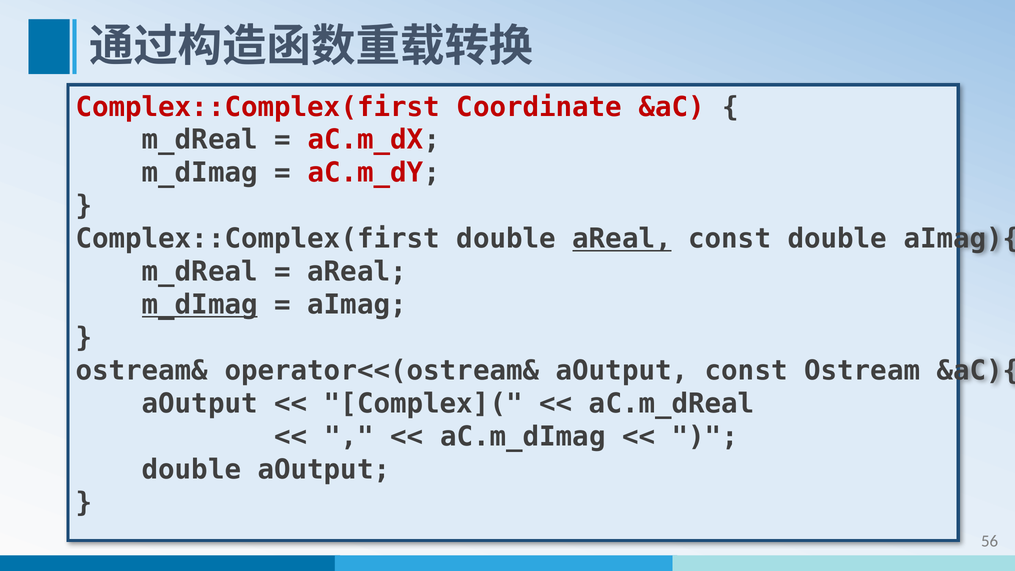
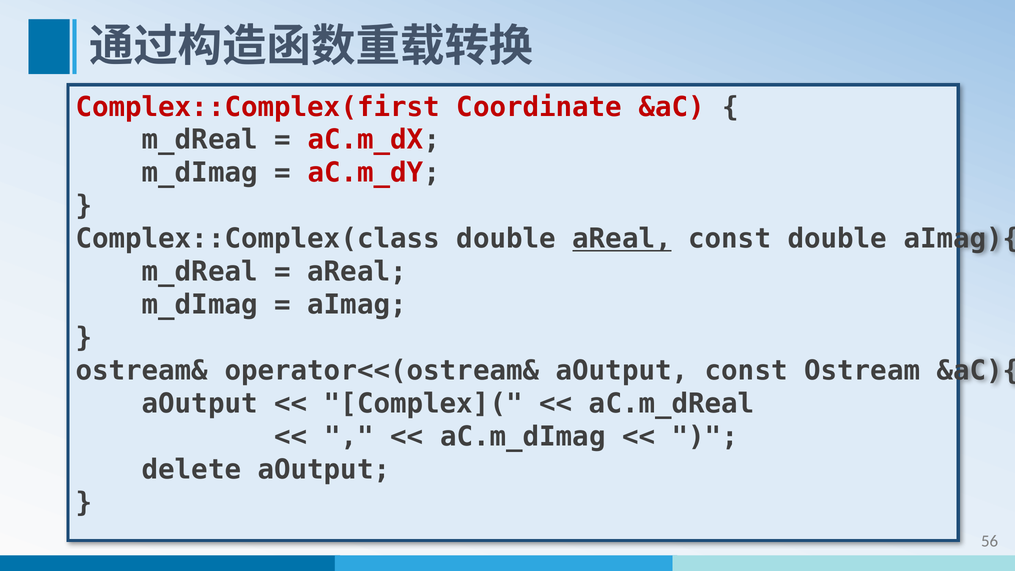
Complex::Complex(first: Complex::Complex(first -> Complex::Complex(class (258, 239)
m_dImag underline: present -> none (200, 305)
double: double -> delete (191, 470)
